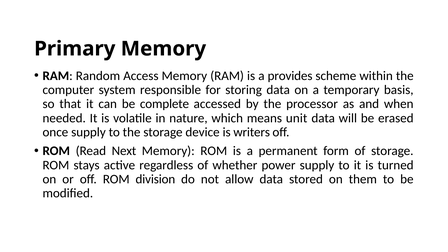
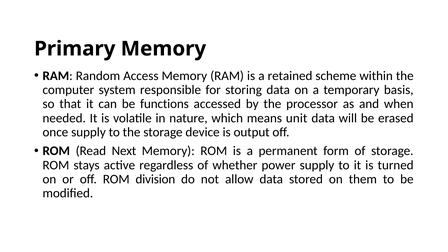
provides: provides -> retained (290, 76)
complete: complete -> functions (164, 104)
writers: writers -> output (252, 132)
